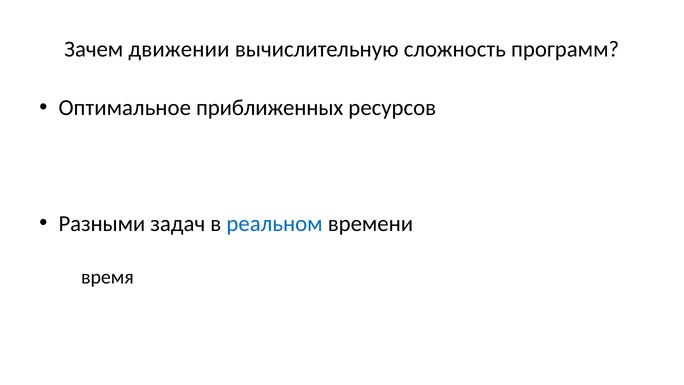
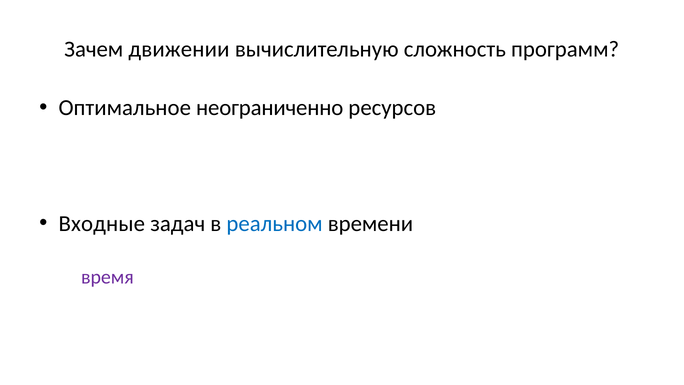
приближенных: приближенных -> неограниченно (270, 108)
Разными: Разными -> Входные (102, 223)
время colour: black -> purple (107, 277)
